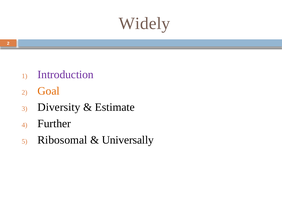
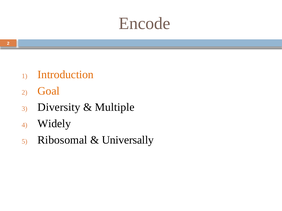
Widely: Widely -> Encode (145, 24)
Introduction colour: purple -> orange (66, 75)
Estimate: Estimate -> Multiple (115, 107)
Further: Further -> Widely (54, 124)
